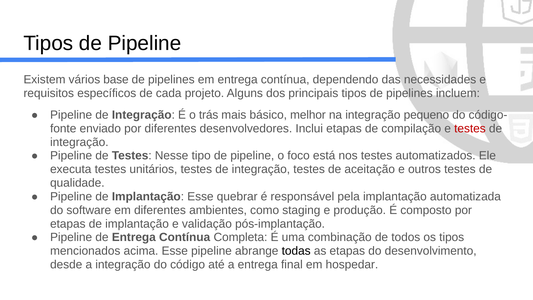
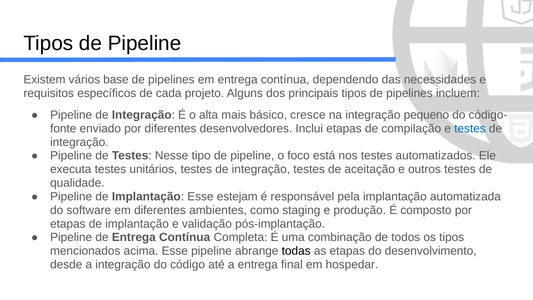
trás: trás -> alta (209, 115)
melhor: melhor -> cresce (308, 115)
testes colour: red -> blue (470, 128)
quebrar: quebrar -> estejam (237, 196)
